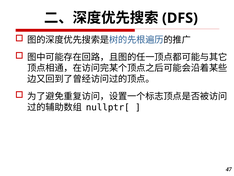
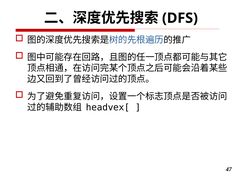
nullptr[: nullptr[ -> headvex[ (108, 107)
